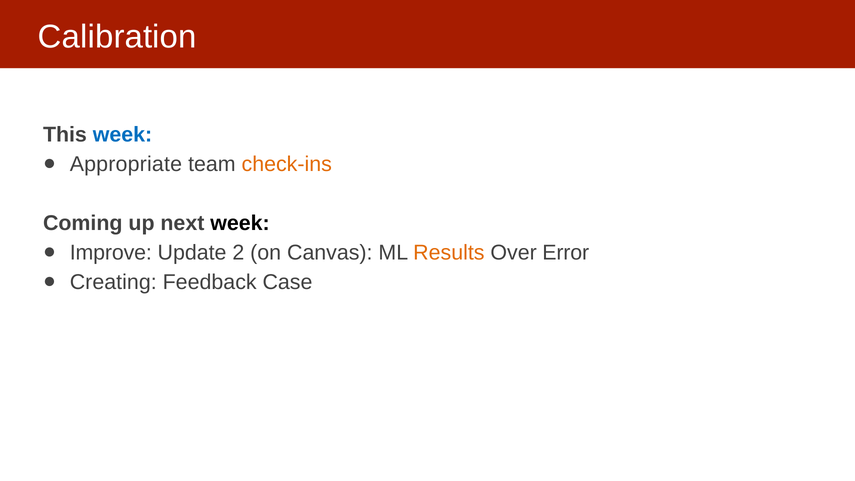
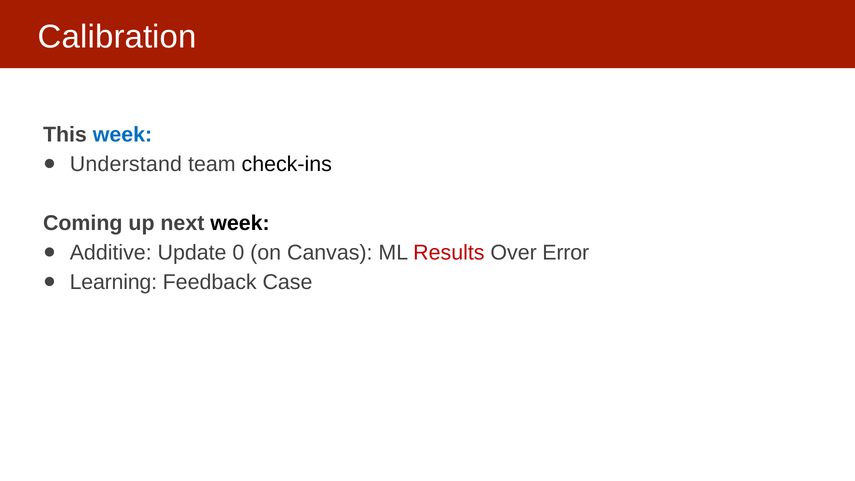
Appropriate: Appropriate -> Understand (126, 164)
check-ins colour: orange -> black (287, 164)
Improve: Improve -> Additive (111, 252)
2: 2 -> 0 (238, 252)
Results colour: orange -> red (449, 252)
Creating: Creating -> Learning (113, 282)
